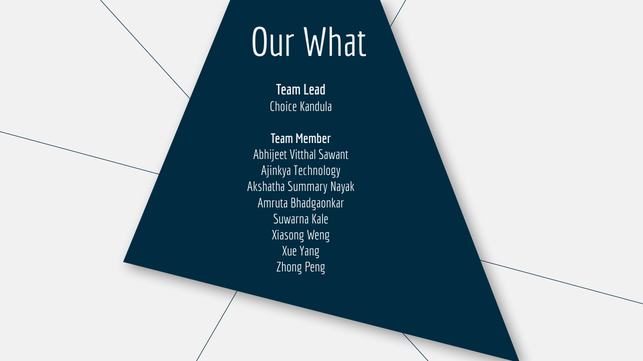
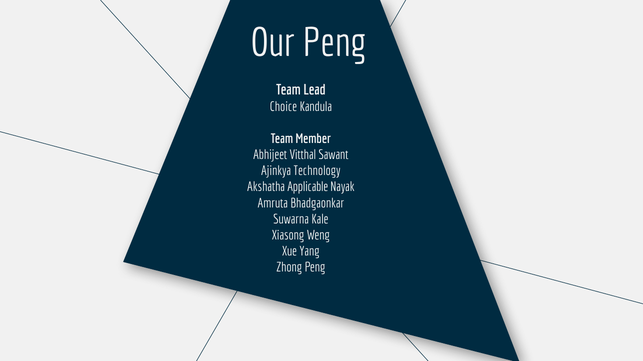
Our What: What -> Peng (335, 43)
Summary: Summary -> Applicable (308, 187)
